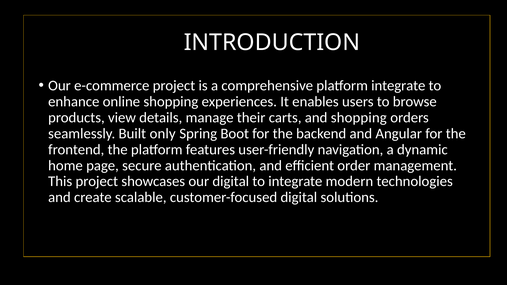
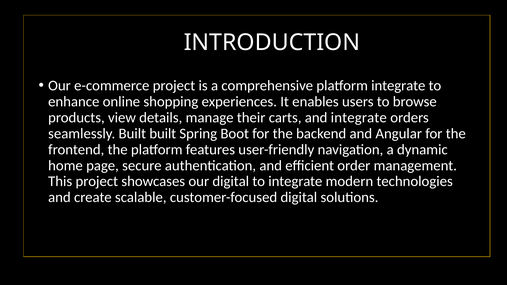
and shopping: shopping -> integrate (359, 118)
Built only: only -> built (163, 134)
